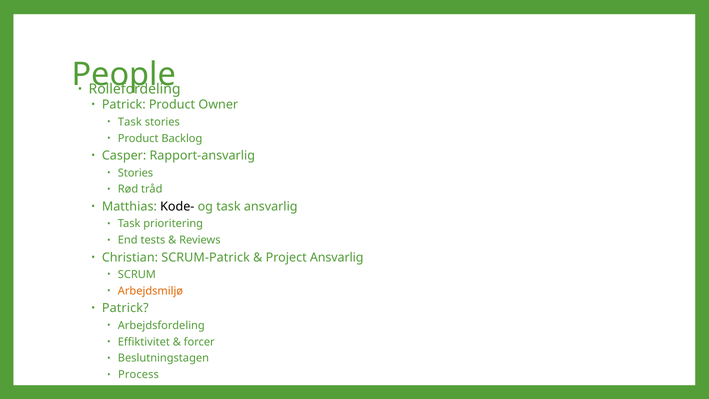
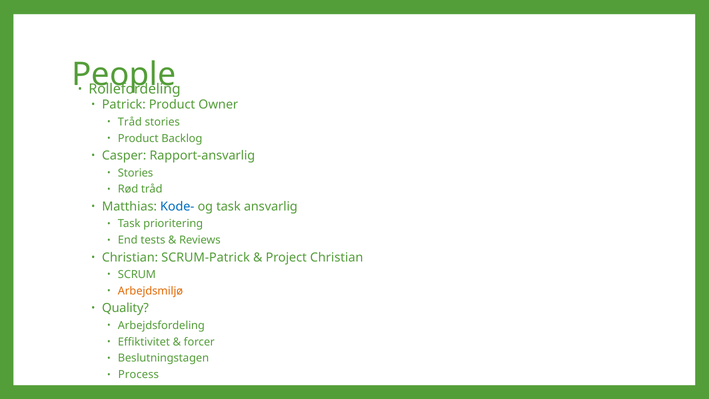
Task: Task -> Tråd (130, 122)
Kode- colour: black -> blue (177, 206)
Project Ansvarlig: Ansvarlig -> Christian (337, 257)
Patrick: Patrick -> Quality (125, 308)
